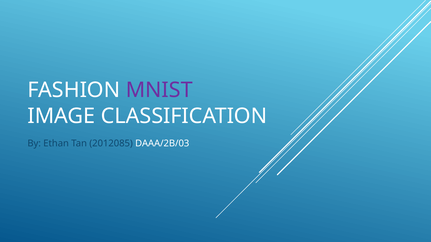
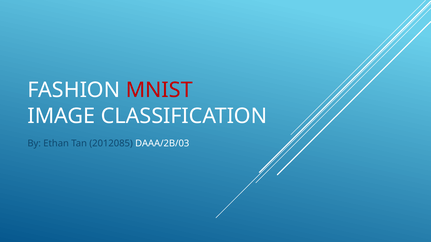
MNIST colour: purple -> red (159, 90)
